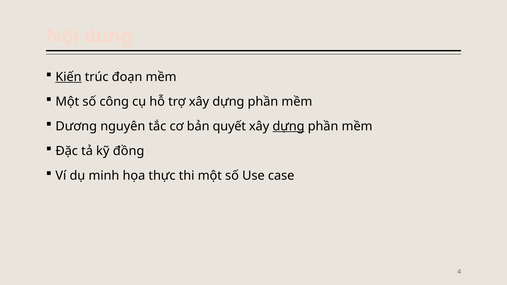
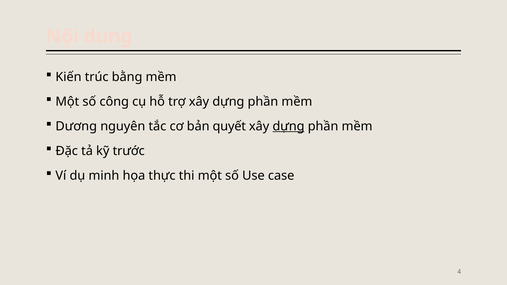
Kiến underline: present -> none (68, 77)
đoạn: đoạn -> bằng (127, 77)
đồng: đồng -> trước (129, 151)
